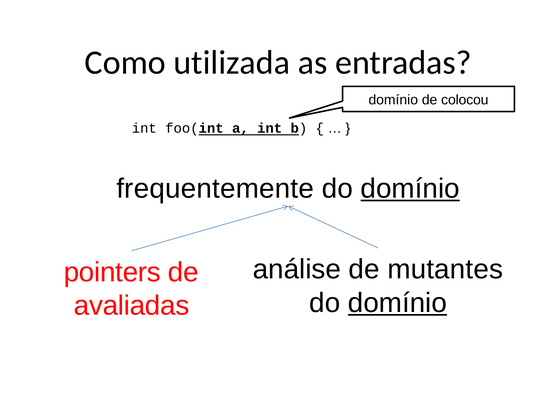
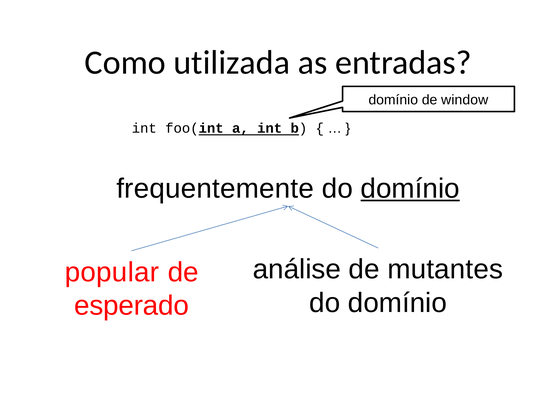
colocou: colocou -> window (465, 100)
pointers: pointers -> popular (112, 272)
domínio underline: present -> none (397, 303)
avaliadas: avaliadas -> esperado (132, 305)
